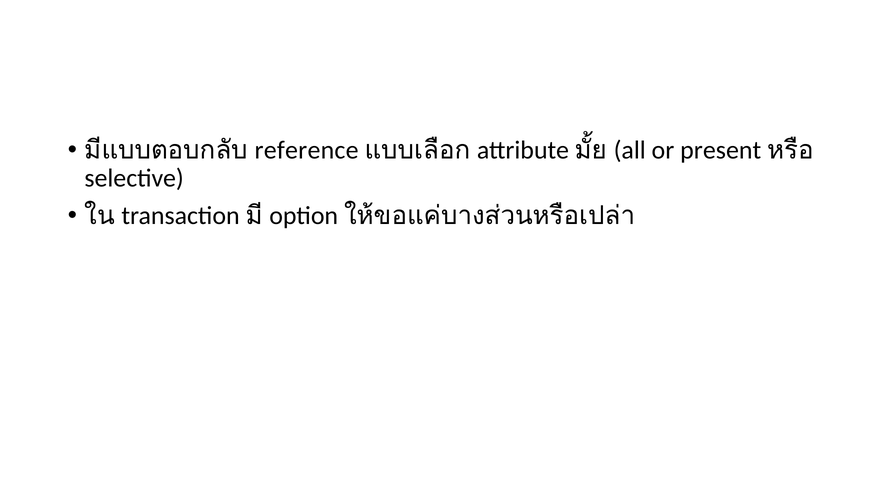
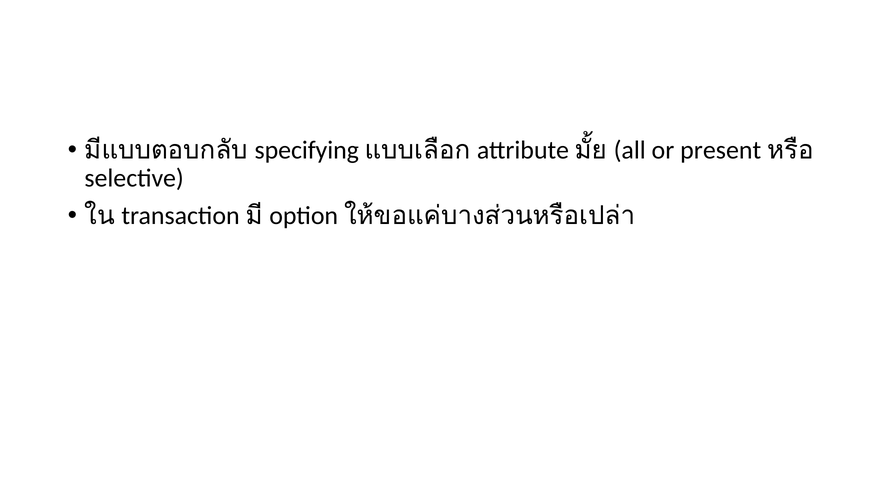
reference: reference -> specifying (307, 150)
